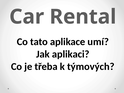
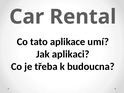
týmových: týmových -> budoucna (91, 67)
